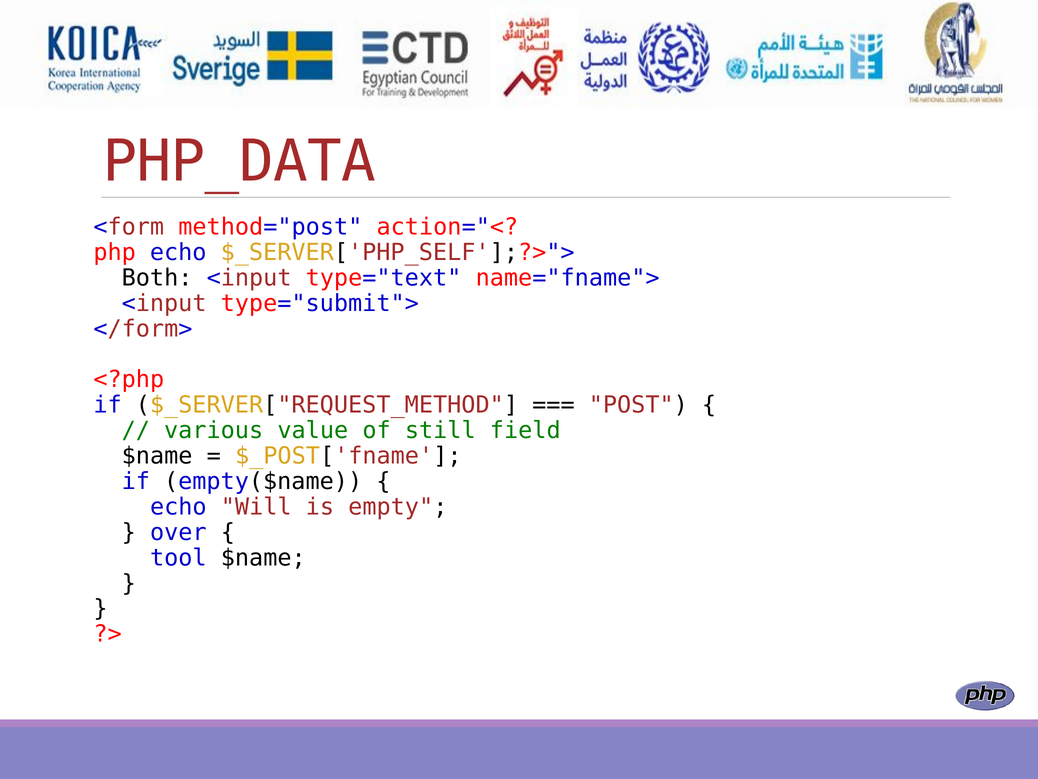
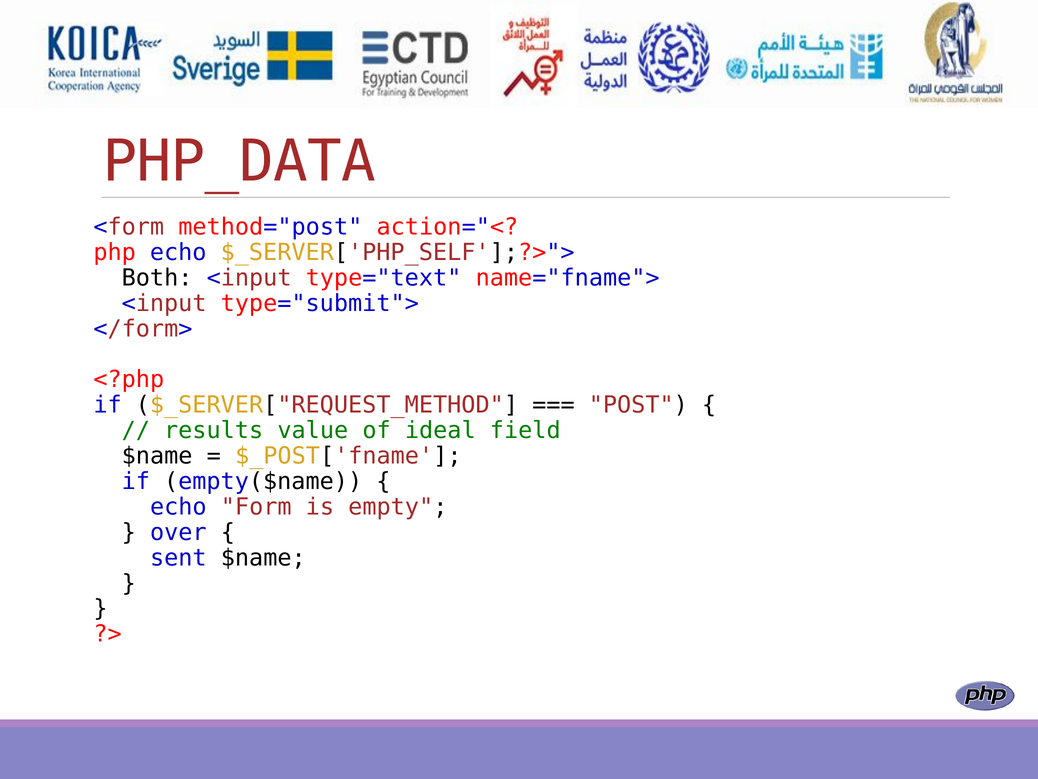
various: various -> results (214, 430)
still: still -> ideal (440, 430)
Will: Will -> Form (256, 507)
tool: tool -> sent (178, 557)
